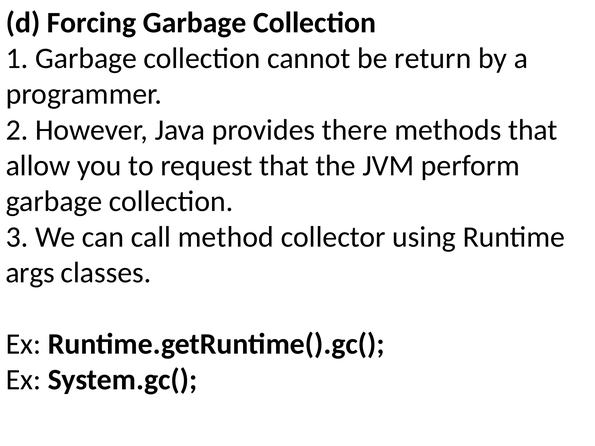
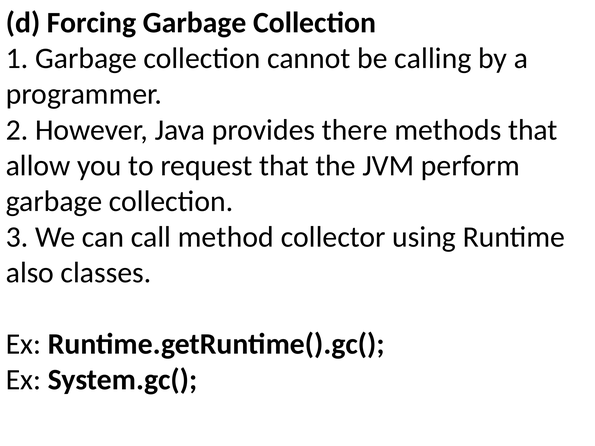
return: return -> calling (433, 59)
args: args -> also (30, 273)
